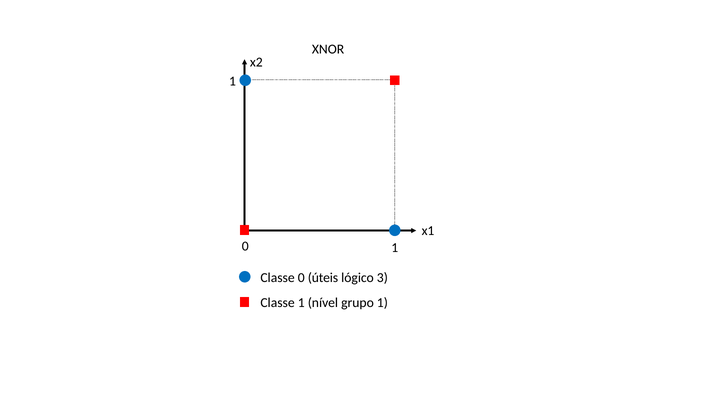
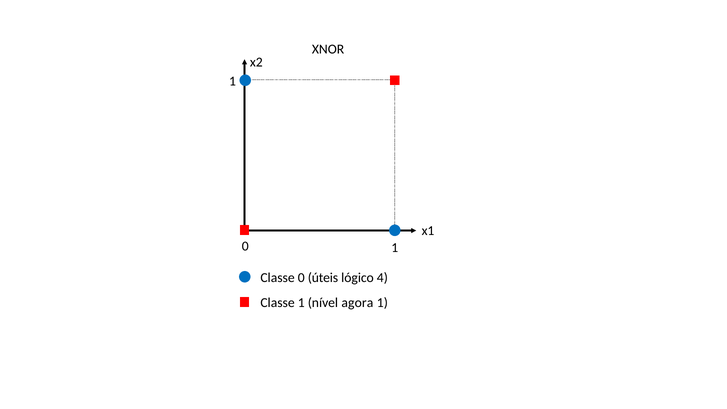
3: 3 -> 4 (382, 278)
grupo: grupo -> agora (357, 303)
